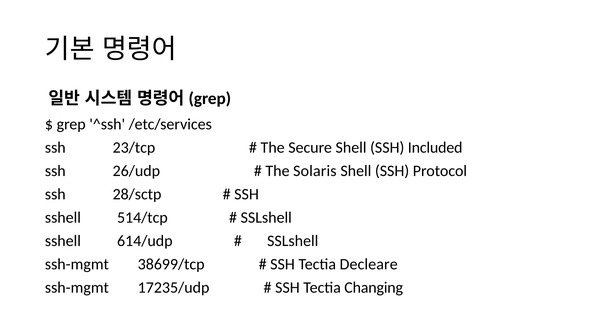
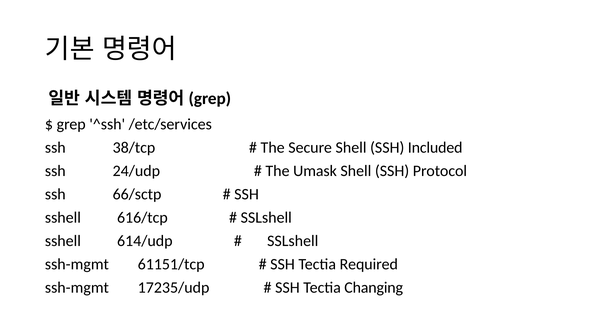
23/tcp: 23/tcp -> 38/tcp (134, 148)
26/udp: 26/udp -> 24/udp (136, 171)
Solaris: Solaris -> Umask (315, 171)
28/sctp: 28/sctp -> 66/sctp (137, 194)
514/tcp: 514/tcp -> 616/tcp (142, 218)
38699/tcp: 38699/tcp -> 61151/tcp (171, 264)
Decleare: Decleare -> Required (369, 264)
